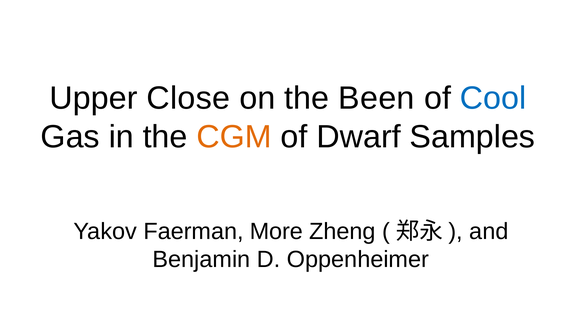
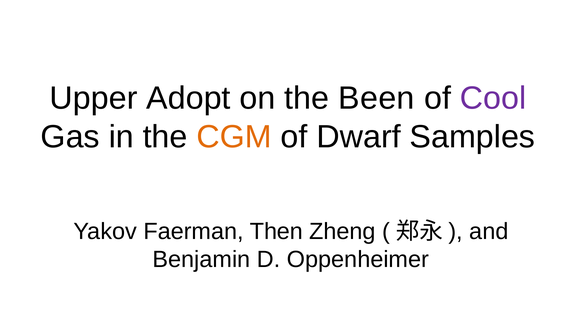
Close: Close -> Adopt (188, 98)
Cool colour: blue -> purple (493, 98)
More: More -> Then (276, 232)
